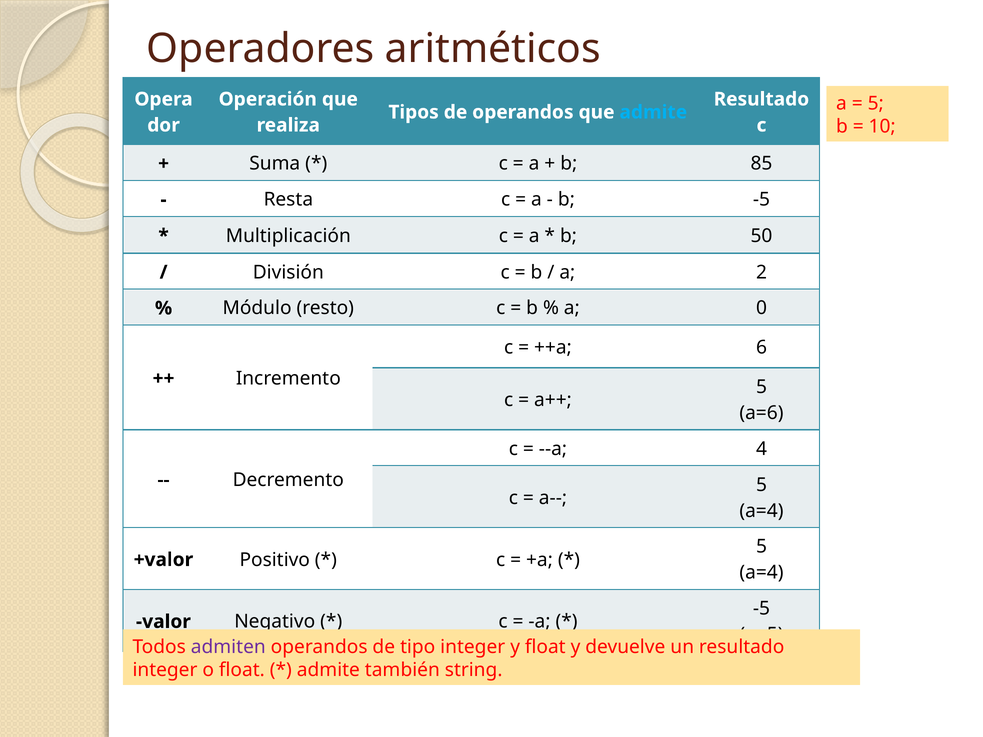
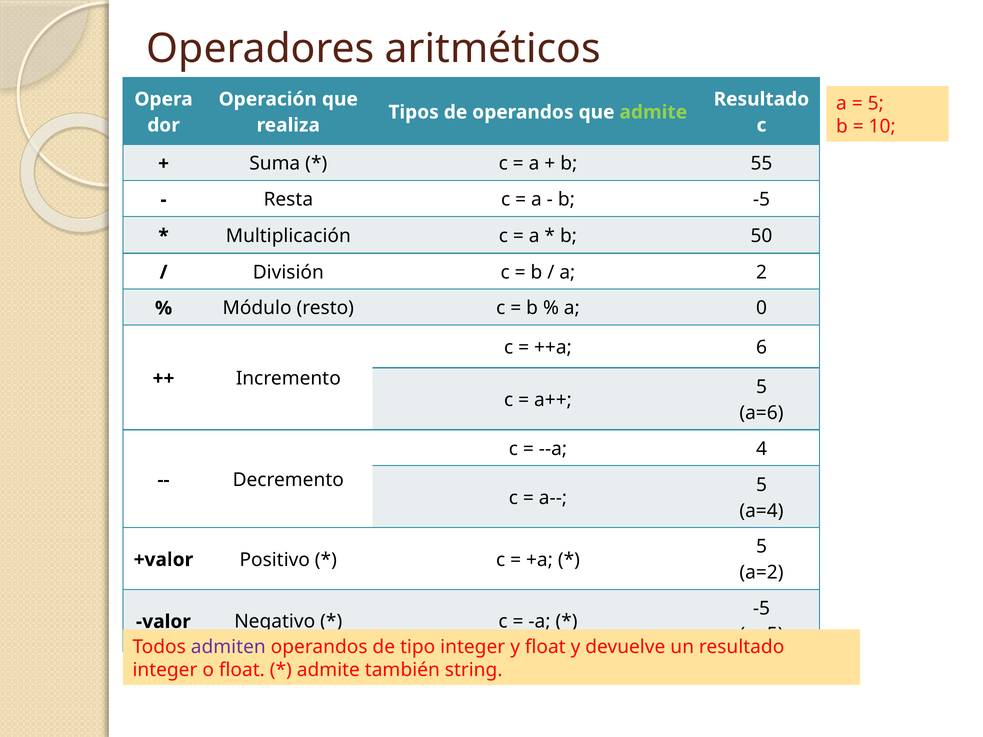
admite colour: light blue -> light green (653, 112)
85: 85 -> 55 (762, 164)
a=4: a=4 -> a=2 (761, 573)
